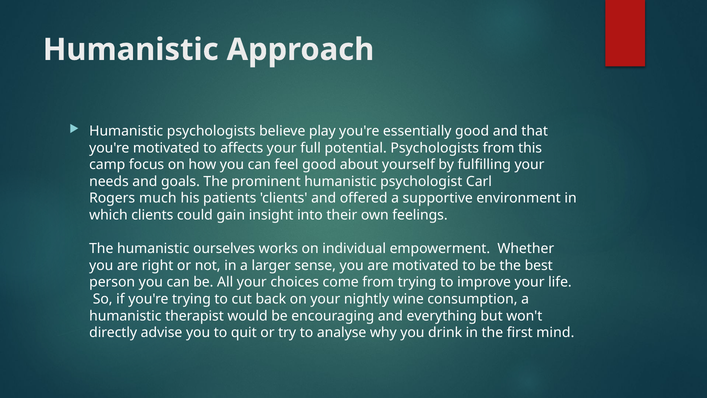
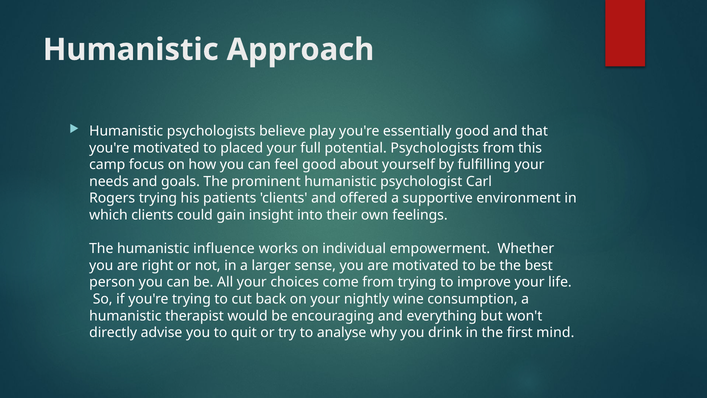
affects: affects -> placed (242, 148)
Rogers much: much -> trying (158, 198)
ourselves: ourselves -> influence (224, 249)
